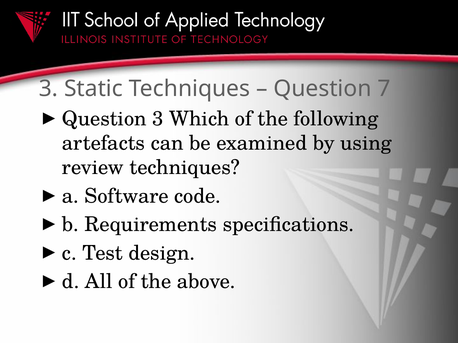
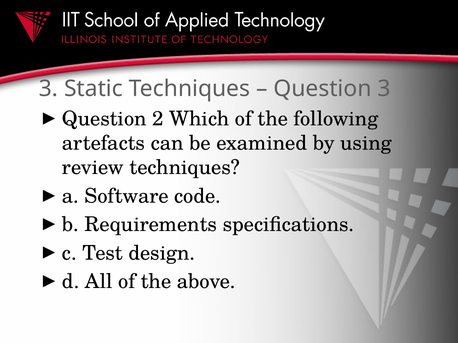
Question 7: 7 -> 3 (384, 89)
Question 3: 3 -> 2 (158, 119)
